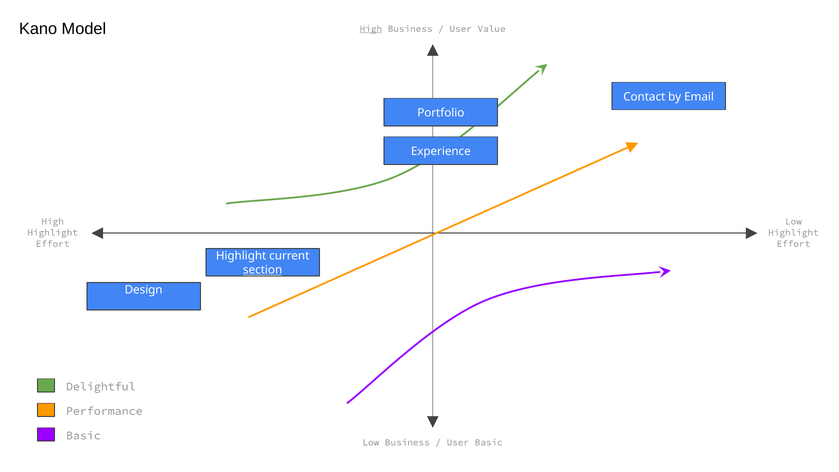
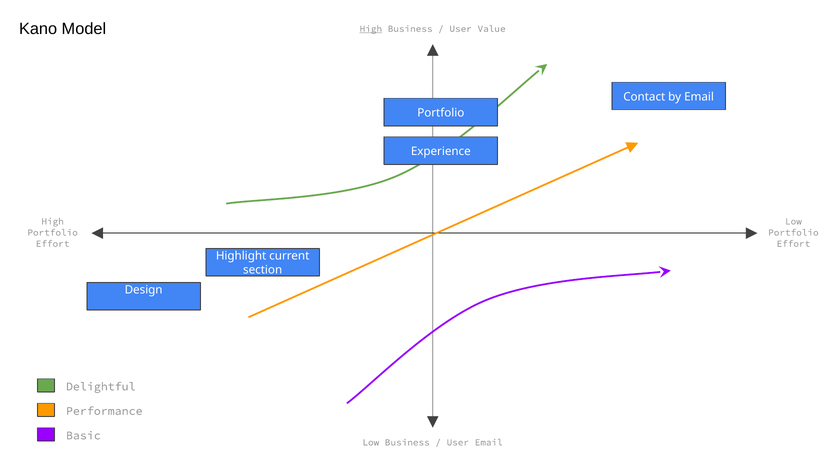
Highlight: Highlight -> Portfolio (53, 233)
Highlight: Highlight -> Portfolio (793, 233)
section underline: present -> none (263, 270)
User Basic: Basic -> Email (489, 442)
